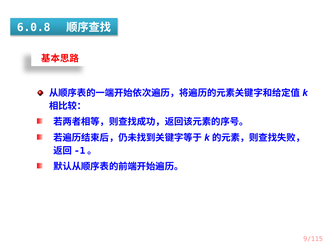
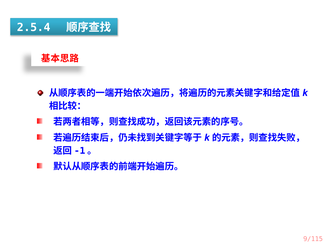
6.0.8: 6.0.8 -> 2.5.4 (34, 27)
